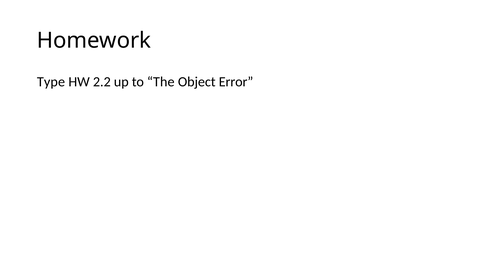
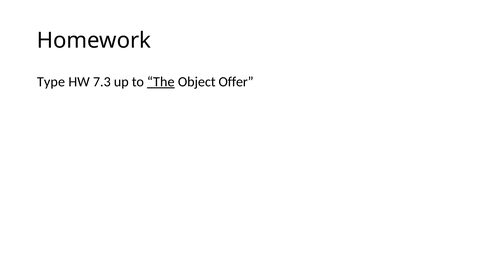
2.2: 2.2 -> 7.3 (102, 82)
The underline: none -> present (161, 82)
Error: Error -> Offer (236, 82)
